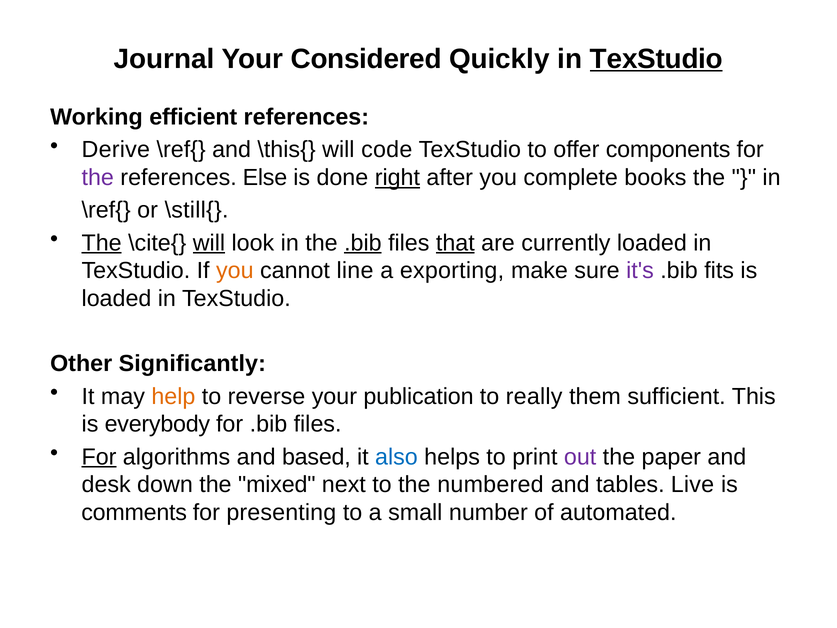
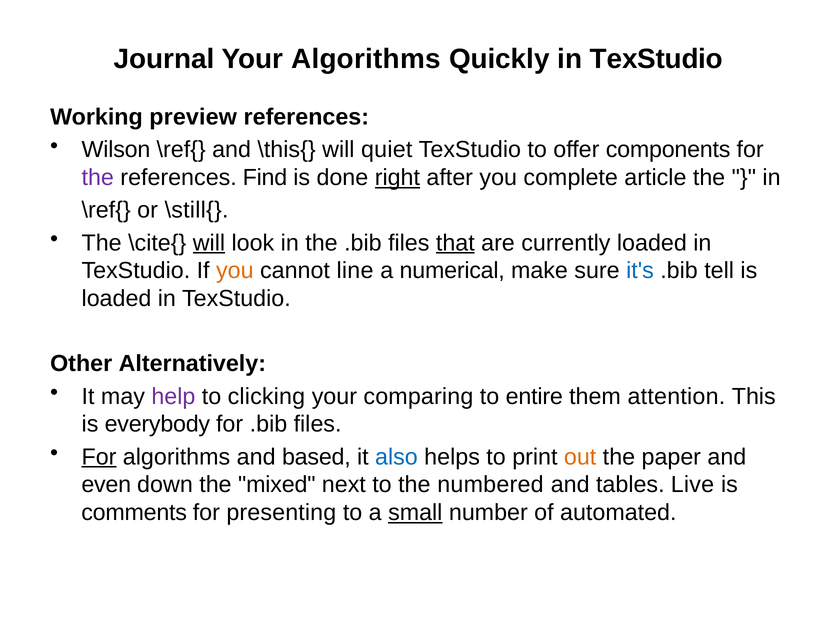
Your Considered: Considered -> Algorithms (366, 59)
TexStudio underline: present -> none (656, 59)
efficient: efficient -> preview (193, 117)
Derive: Derive -> Wilson (116, 150)
code: code -> quiet (387, 150)
Else: Else -> Find (265, 178)
books: books -> article (655, 178)
The underline: present -> none (102, 243)
.bib underline: present -> none (363, 243)
exporting: exporting -> numerical (452, 271)
it's colour: purple -> blue (640, 271)
fits: fits -> tell (719, 271)
Significantly: Significantly -> Alternatively (192, 364)
help colour: orange -> purple (173, 396)
reverse: reverse -> clicking (266, 396)
publication: publication -> comparing (418, 396)
really: really -> entire (534, 396)
sufficient: sufficient -> attention (676, 396)
out colour: purple -> orange (580, 457)
desk: desk -> even (106, 485)
small underline: none -> present (415, 513)
